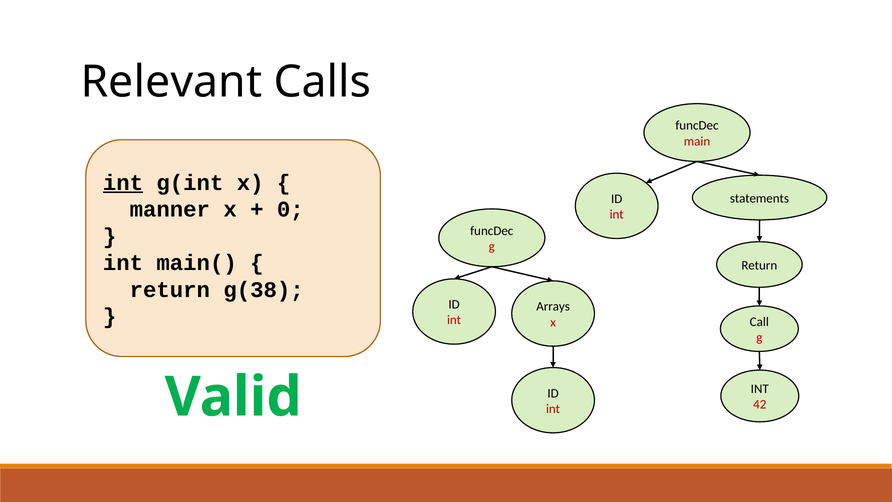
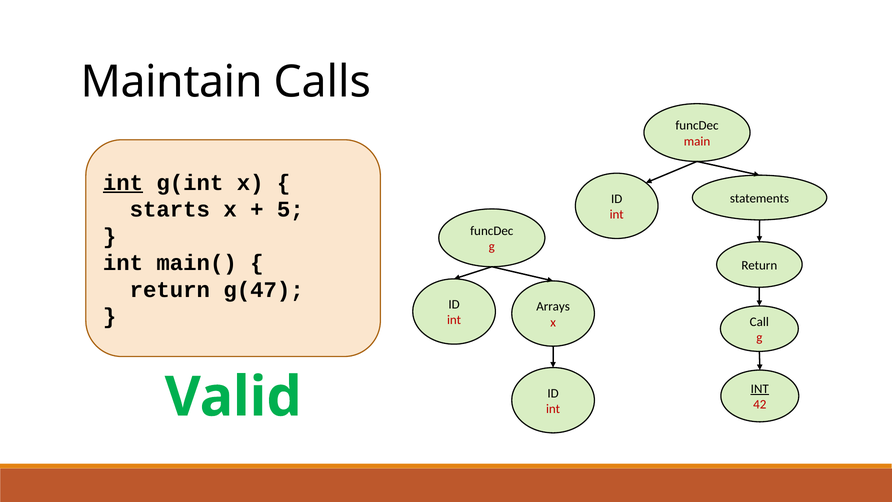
Relevant: Relevant -> Maintain (172, 82)
manner: manner -> starts (170, 209)
0: 0 -> 5 (290, 209)
g(38: g(38 -> g(47 (264, 290)
INT underline: none -> present (760, 389)
